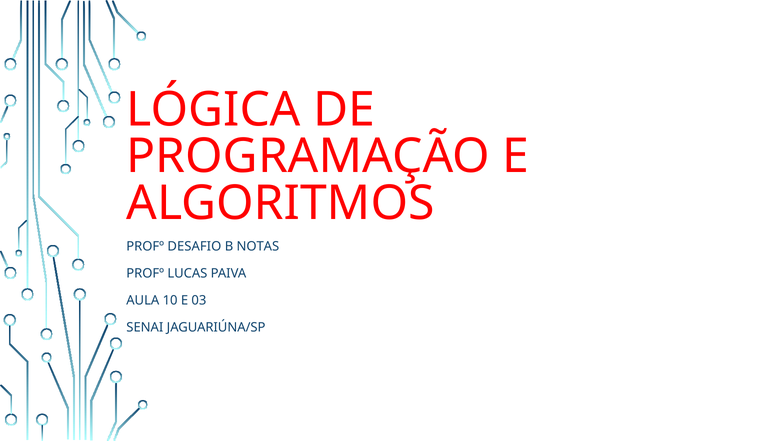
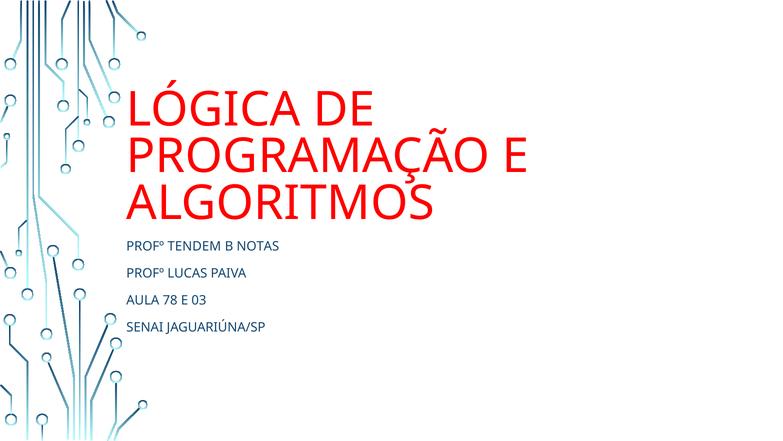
DESAFIO: DESAFIO -> TENDEM (194, 246)
10: 10 -> 78 (170, 300)
